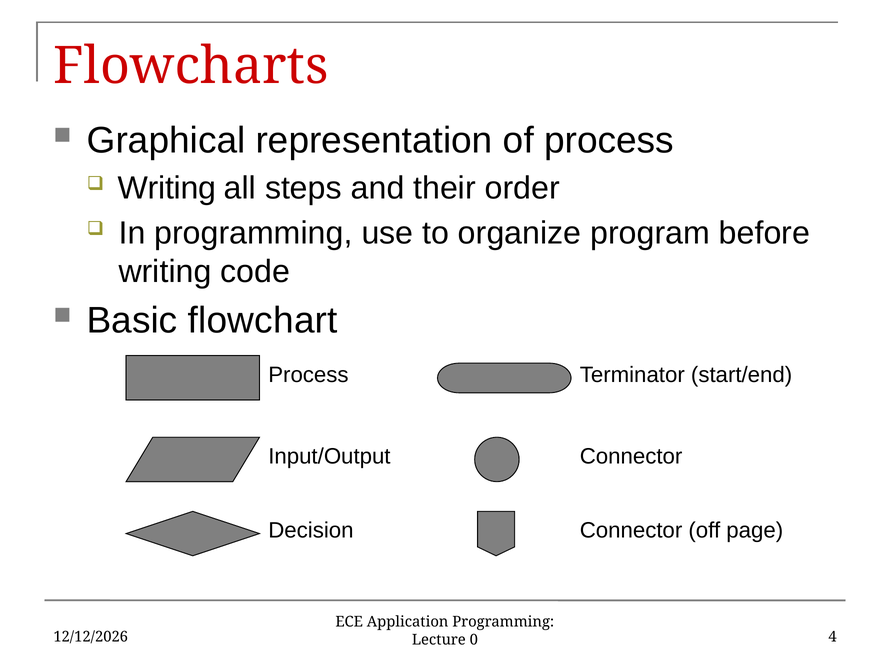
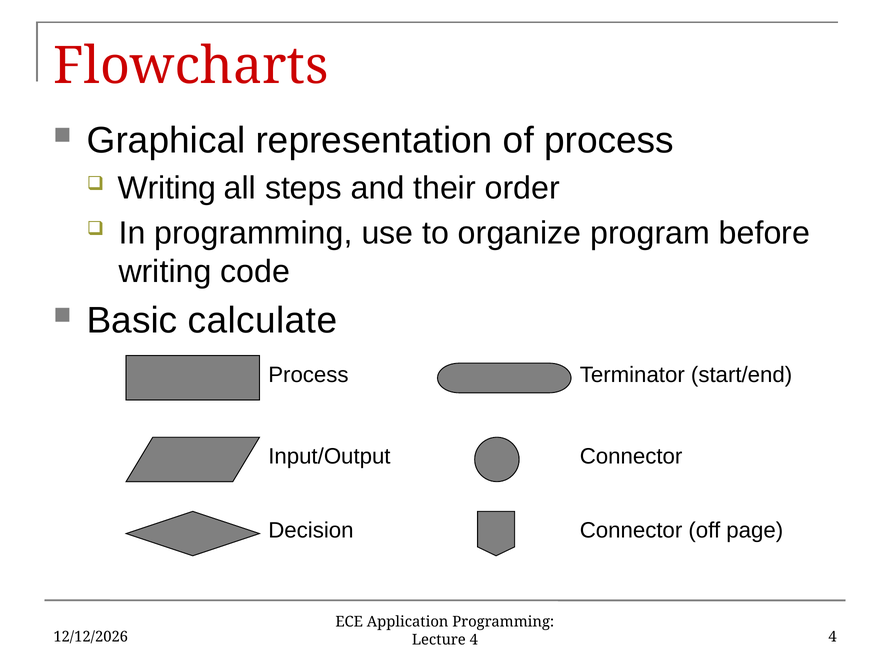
flowchart: flowchart -> calculate (263, 321)
Lecture 0: 0 -> 4 (474, 640)
